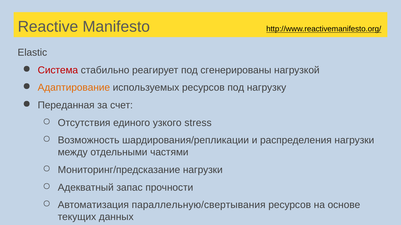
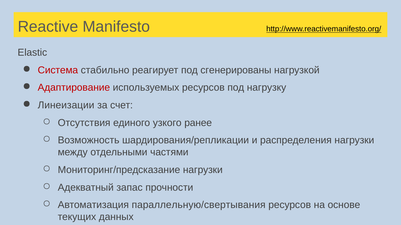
Адаптирование colour: orange -> red (74, 88)
Переданная: Переданная -> Линеизации (66, 105)
stress: stress -> ранее (198, 123)
